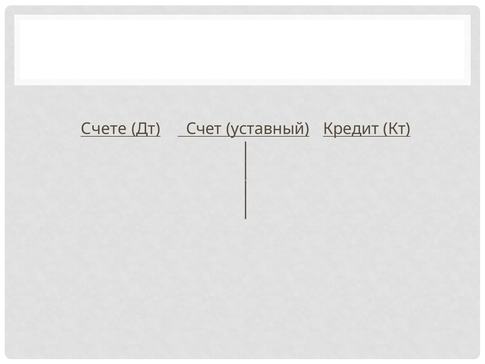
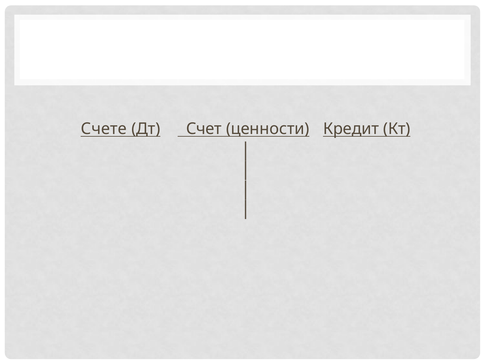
уставный: уставный -> ценности (268, 129)
